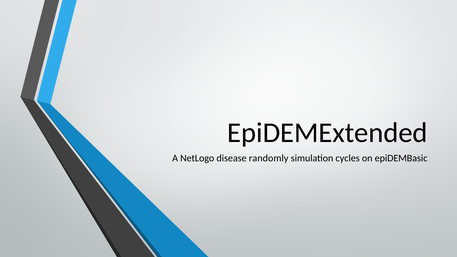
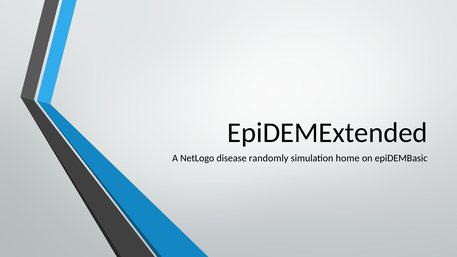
cycles: cycles -> home (348, 158)
